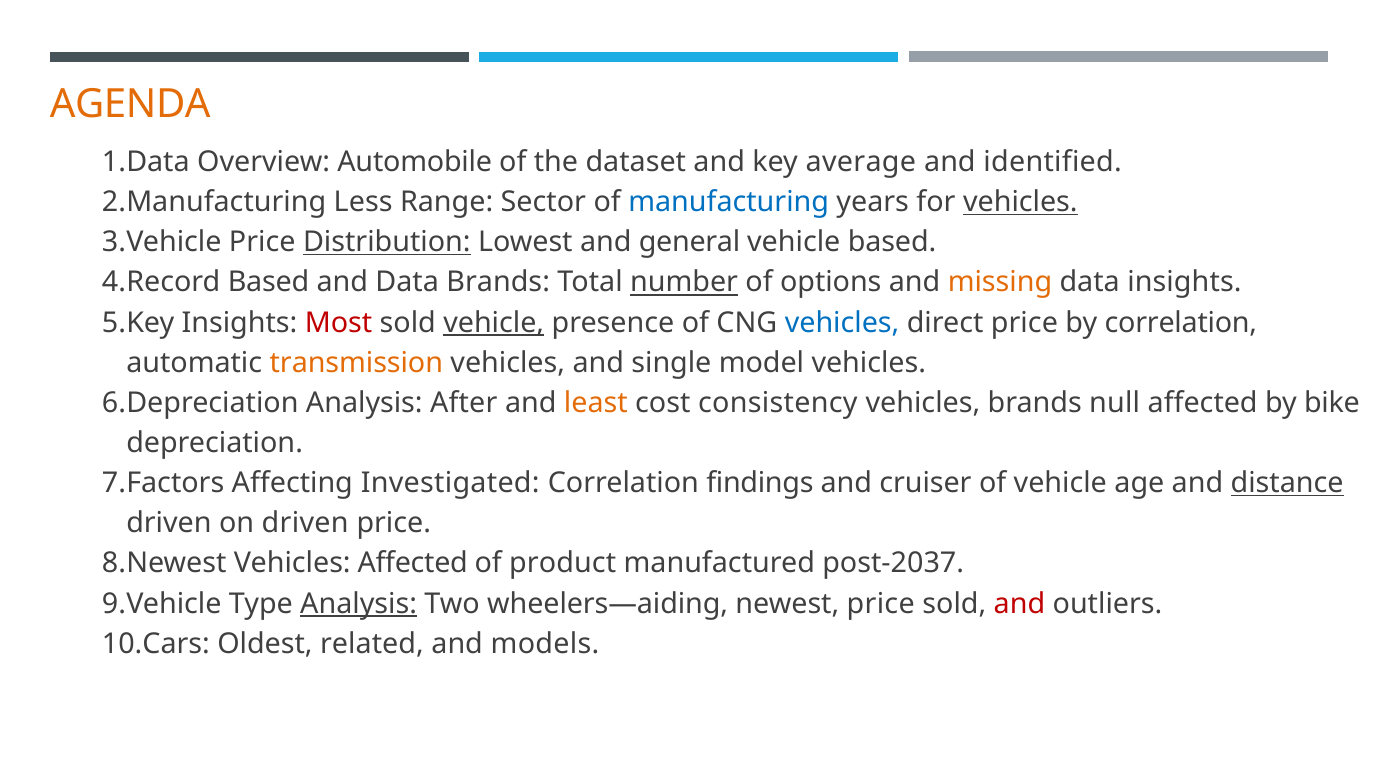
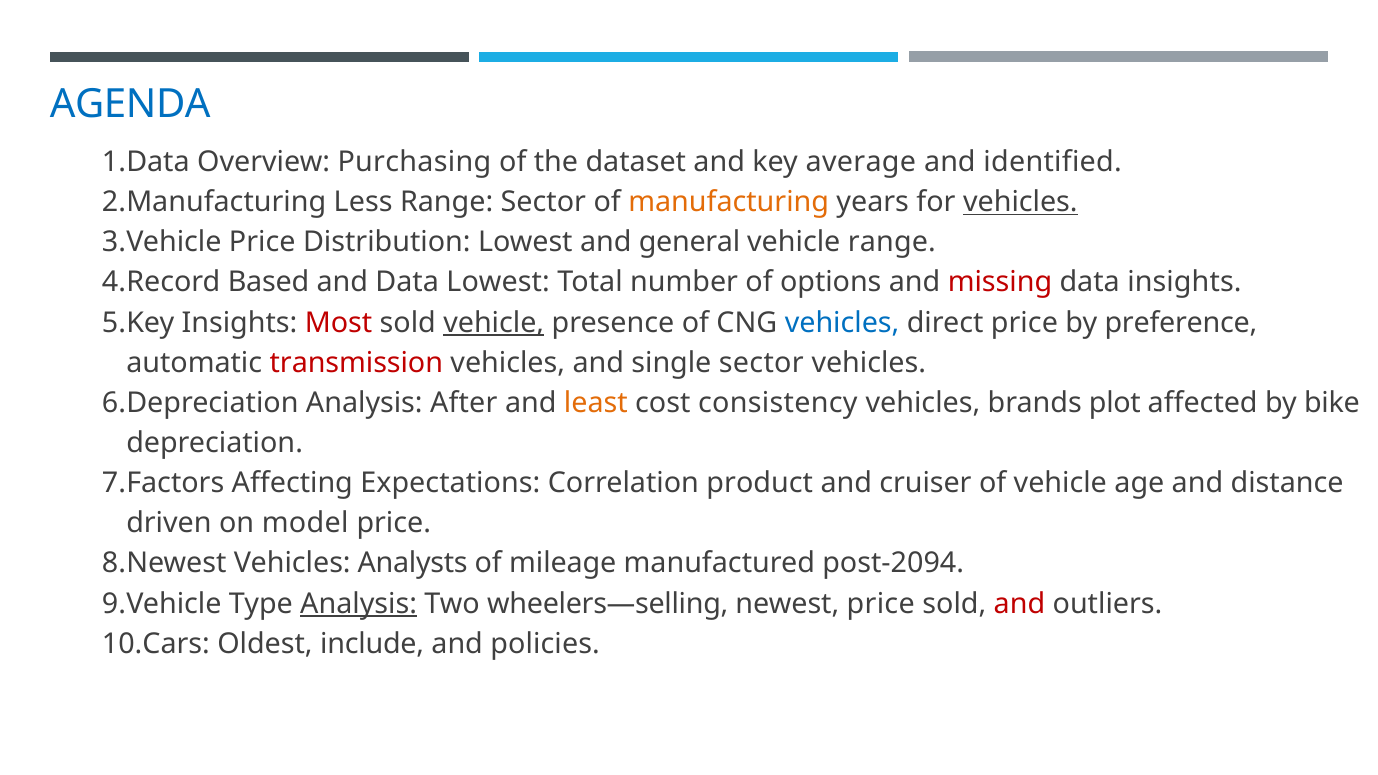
AGENDA colour: orange -> blue (130, 104)
Automobile: Automobile -> Purchasing (414, 162)
manufacturing colour: blue -> orange (729, 202)
Distribution underline: present -> none (387, 242)
vehicle based: based -> range (892, 242)
Data Brands: Brands -> Lowest (498, 282)
number underline: present -> none (684, 282)
missing colour: orange -> red (1000, 282)
by correlation: correlation -> preference (1181, 323)
transmission colour: orange -> red (356, 363)
single model: model -> sector (761, 363)
null: null -> plot (1115, 403)
Investigated: Investigated -> Expectations (450, 483)
findings: findings -> product (760, 483)
distance underline: present -> none (1287, 483)
on driven: driven -> model (305, 523)
Vehicles Affected: Affected -> Analysts (413, 563)
product: product -> mileage (563, 563)
post-2037: post-2037 -> post-2094 (893, 563)
wheelers—aiding: wheelers—aiding -> wheelers—selling (608, 604)
related: related -> include (372, 644)
models: models -> policies (545, 644)
